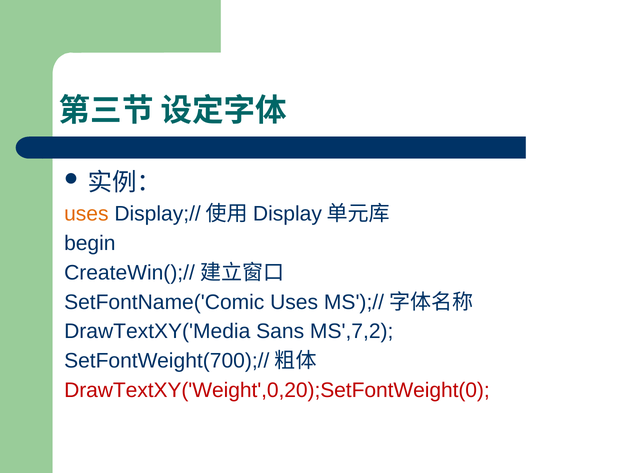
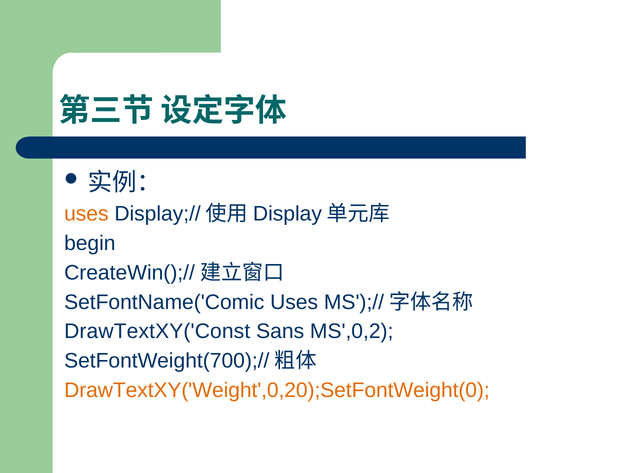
DrawTextXY('Media: DrawTextXY('Media -> DrawTextXY('Const (157, 332)
MS',7,2: MS',7,2 -> MS',0,2 (352, 332)
DrawTextXY('Weight',0,20);SetFontWeight(0 colour: red -> orange (277, 391)
